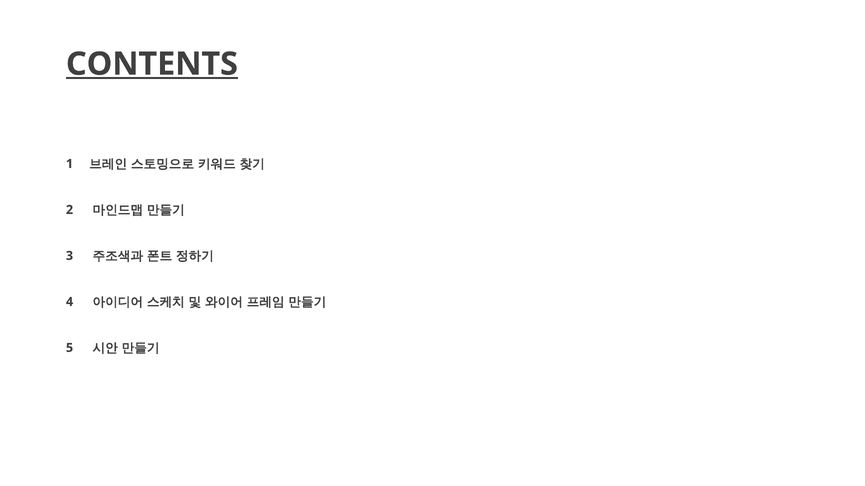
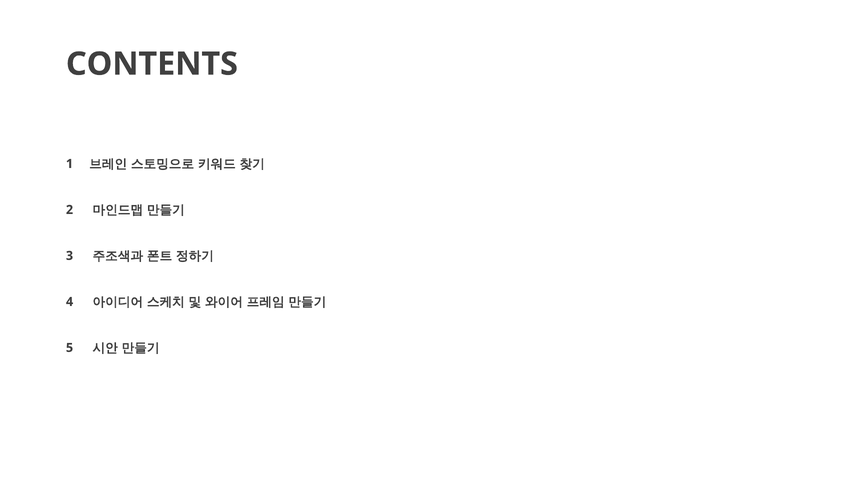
CONTENTS underline: present -> none (152, 64)
